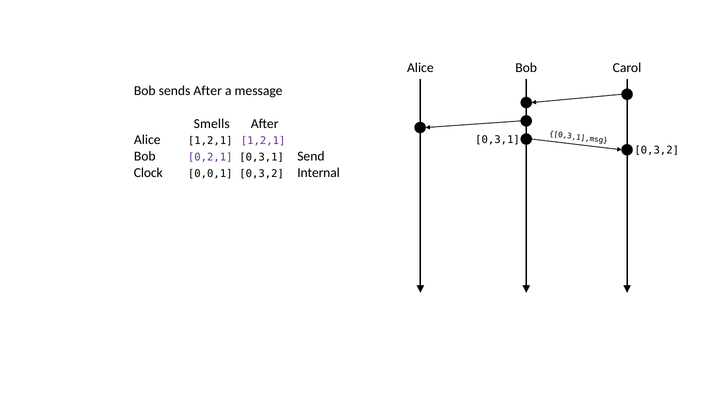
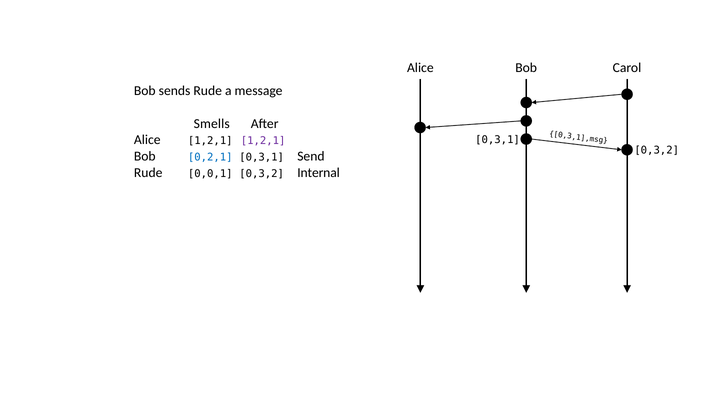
sends After: After -> Rude (208, 91)
0,2,1 colour: purple -> blue (210, 157)
Clock: Clock -> Rude (148, 173)
